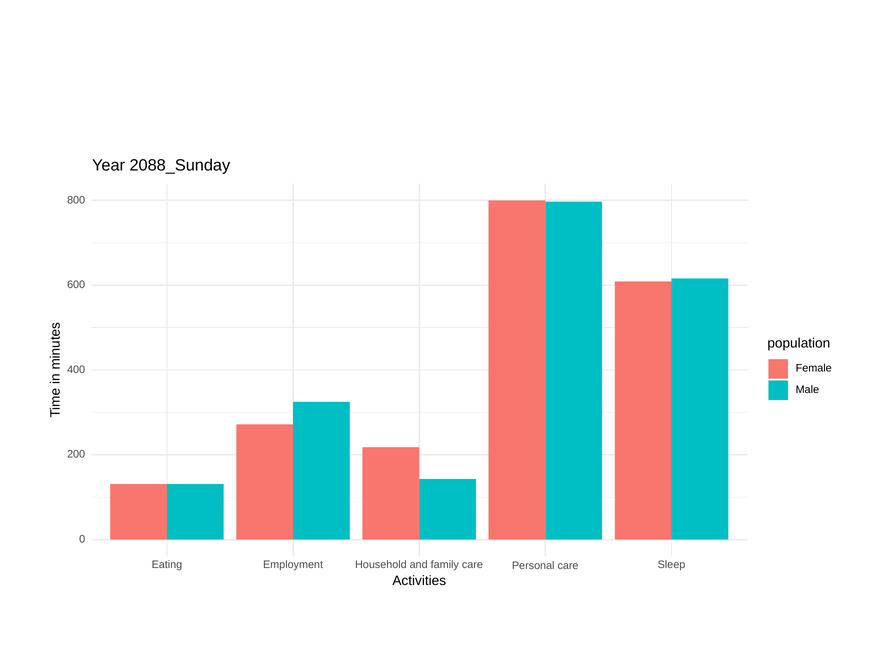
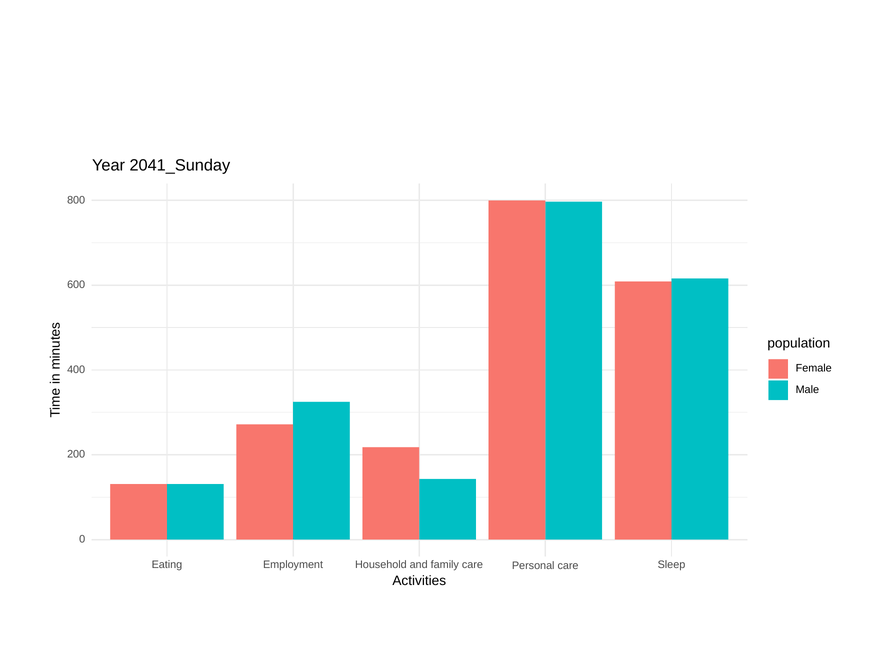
2088_Sunday: 2088_Sunday -> 2041_Sunday (180, 166)
